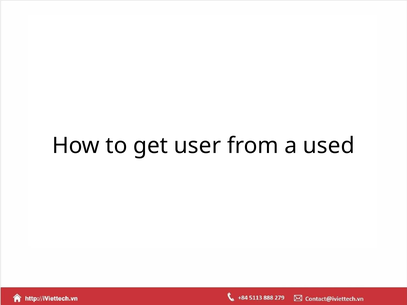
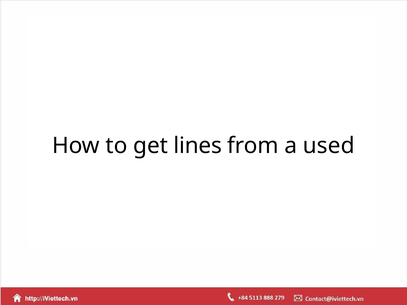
user: user -> lines (198, 146)
